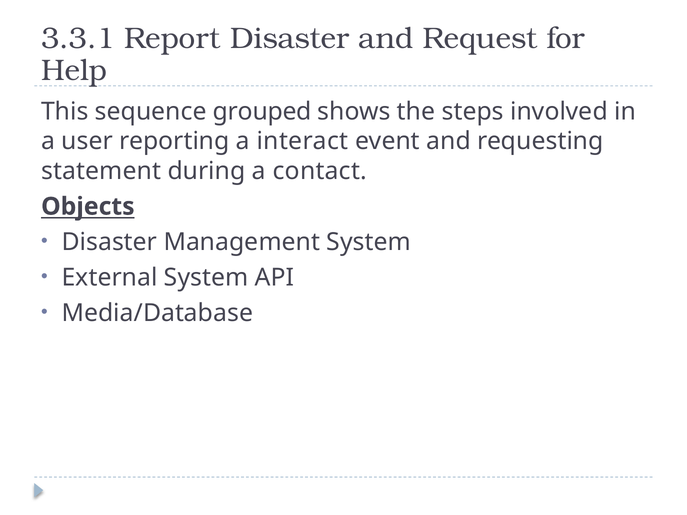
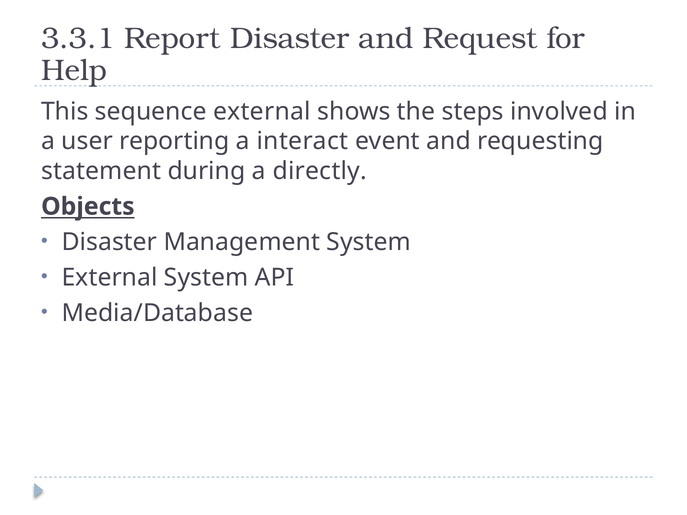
sequence grouped: grouped -> external (262, 112)
contact: contact -> directly (320, 171)
